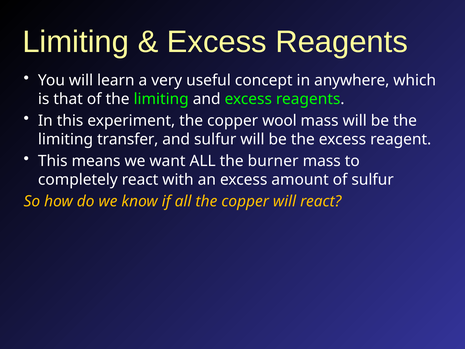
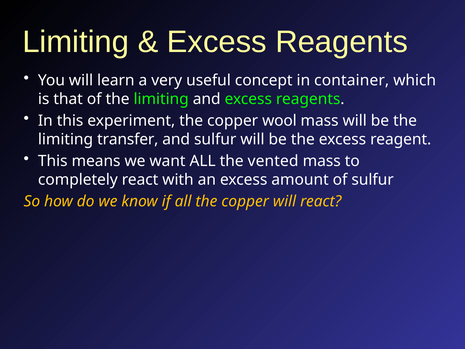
anywhere: anywhere -> container (352, 80)
burner: burner -> vented (273, 161)
